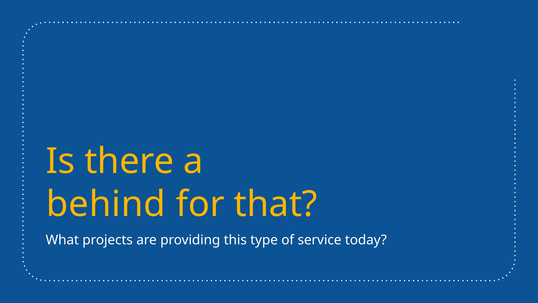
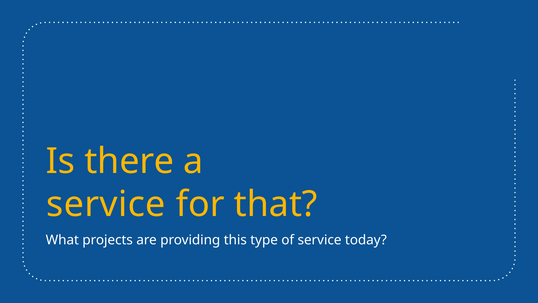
behind: behind -> service (106, 204)
